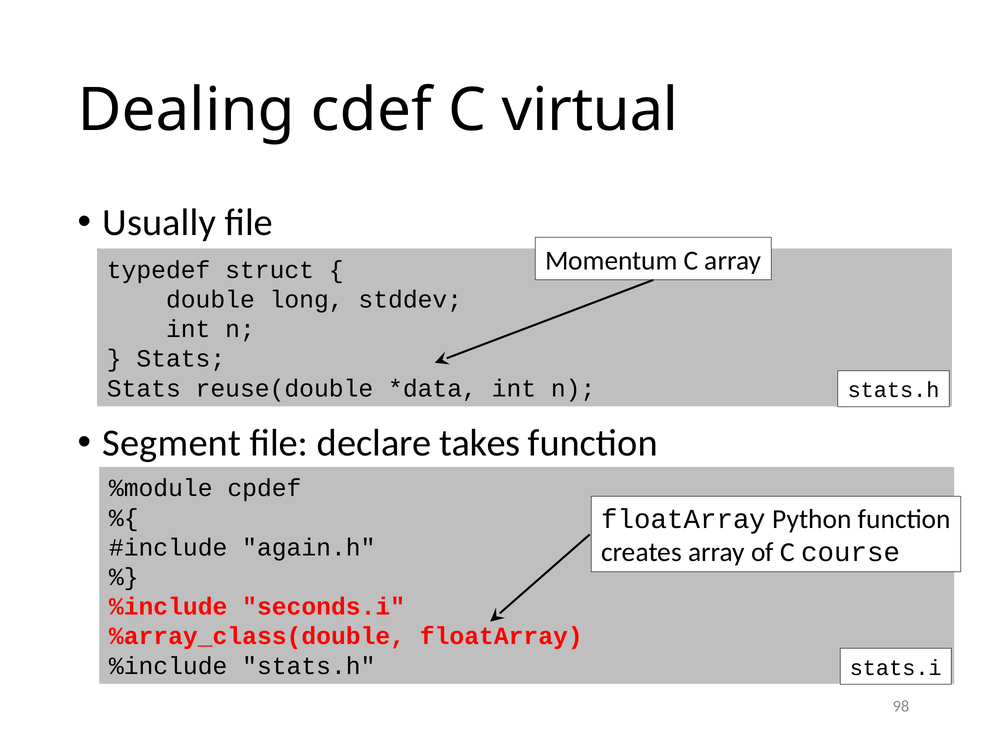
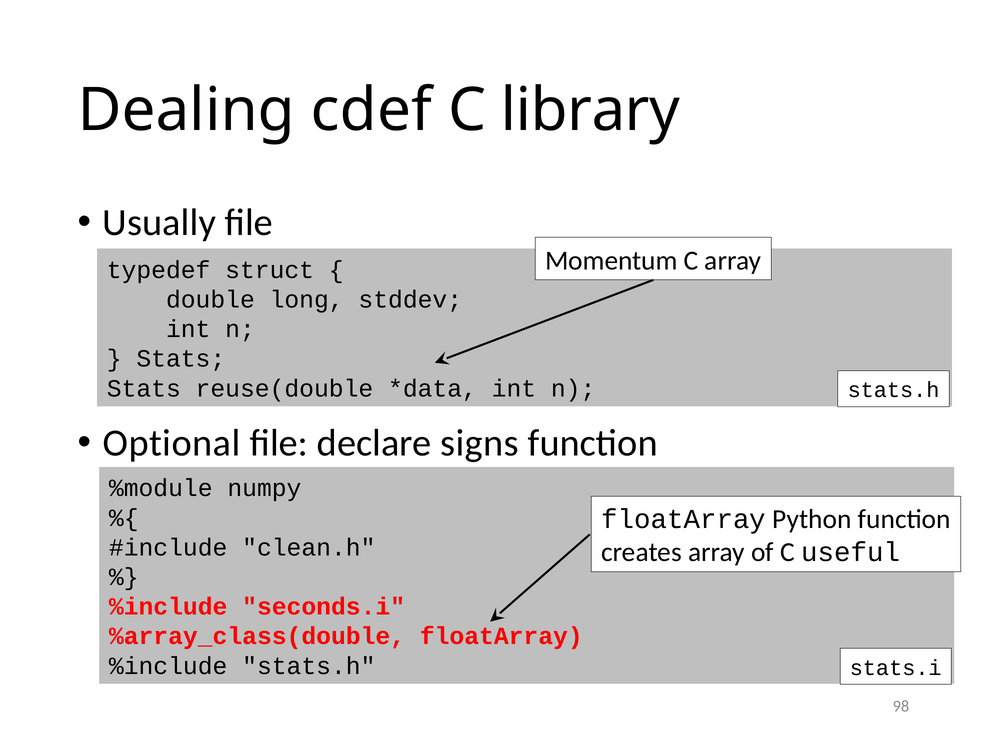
virtual: virtual -> library (590, 111)
Segment: Segment -> Optional (172, 443)
takes: takes -> signs (479, 443)
cpdef: cpdef -> numpy (264, 489)
again.h: again.h -> clean.h (309, 548)
course: course -> useful (851, 552)
